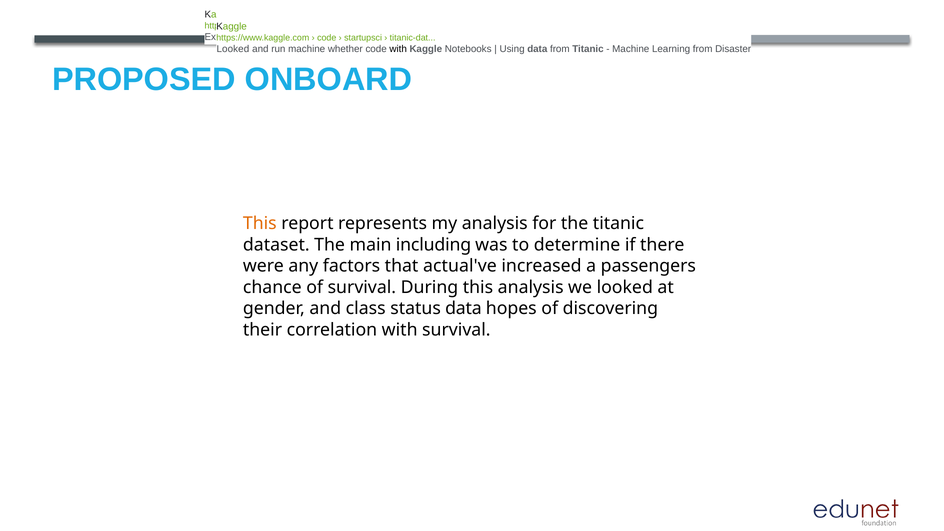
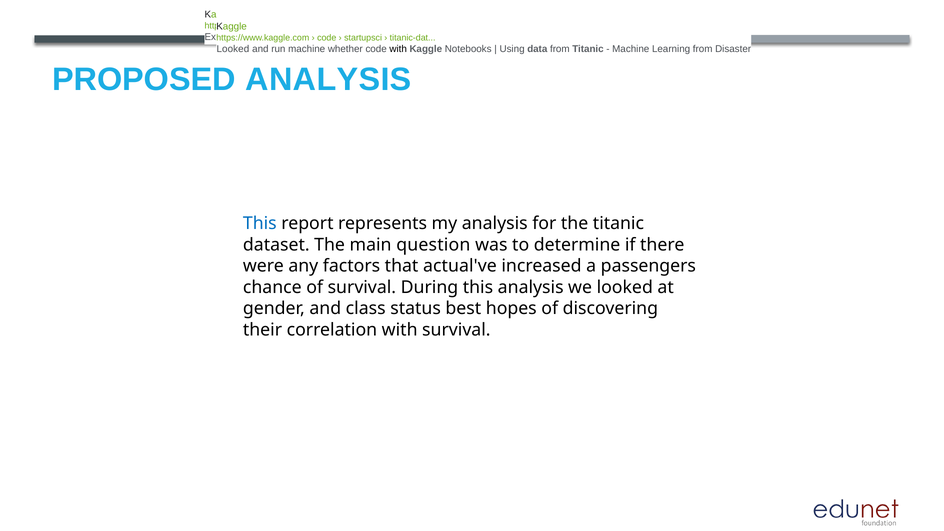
PROPOSED ONBOARD: ONBOARD -> ANALYSIS (328, 80)
This colour: orange -> blue (260, 224)
including: including -> question (433, 245)
status data: data -> best (463, 309)
